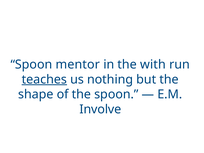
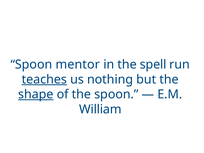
with: with -> spell (153, 64)
shape underline: none -> present (36, 94)
Involve: Involve -> William (100, 109)
